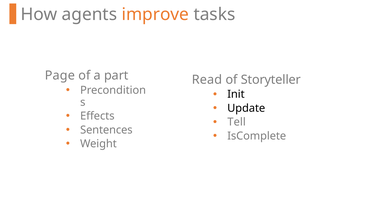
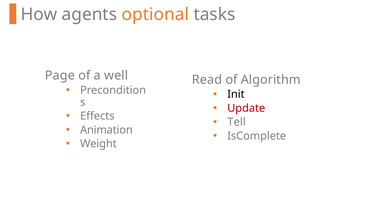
improve: improve -> optional (155, 14)
part: part -> well (116, 75)
Storyteller: Storyteller -> Algorithm (271, 79)
Update colour: black -> red (246, 108)
Sentences: Sentences -> Animation (106, 130)
